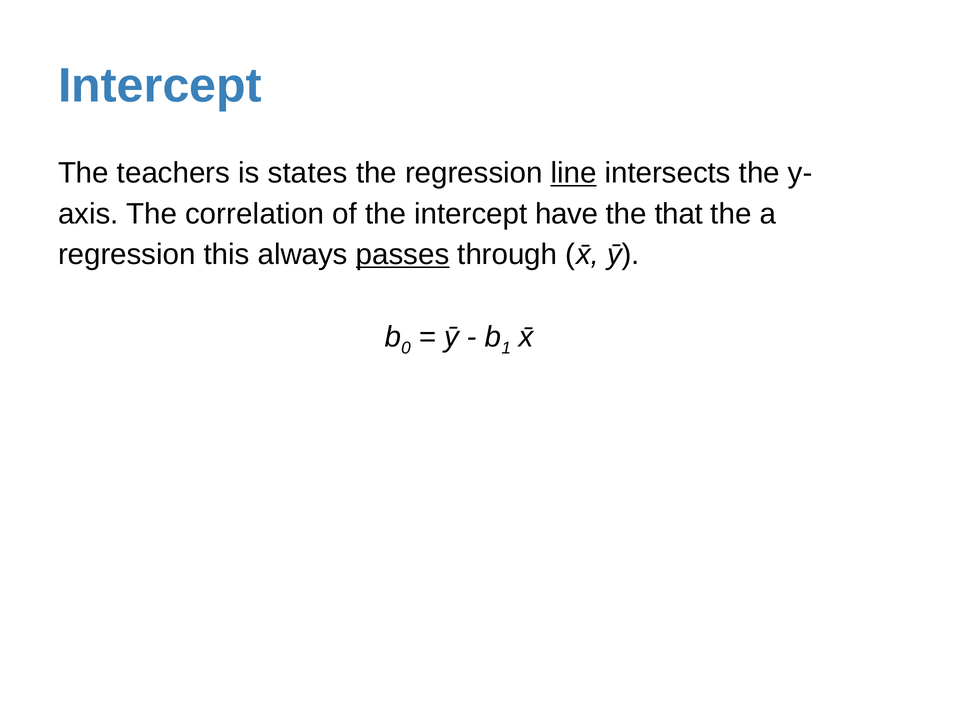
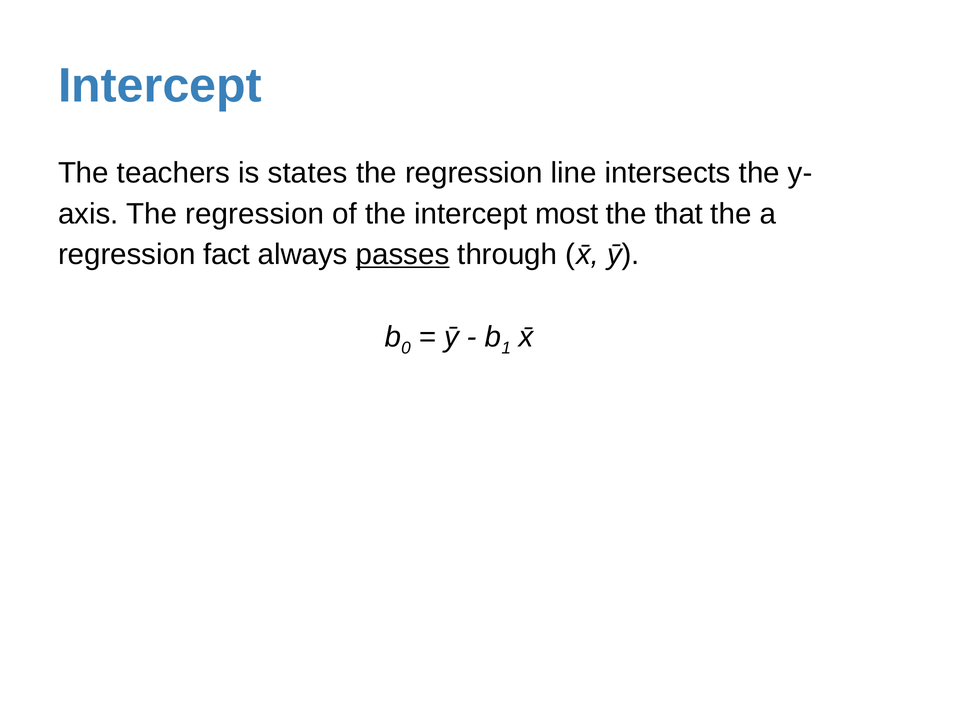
line underline: present -> none (574, 173)
correlation: correlation -> regression (255, 214)
have: have -> most (567, 214)
this: this -> fact (227, 254)
